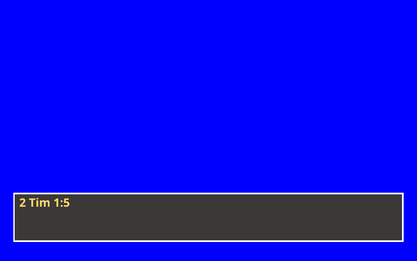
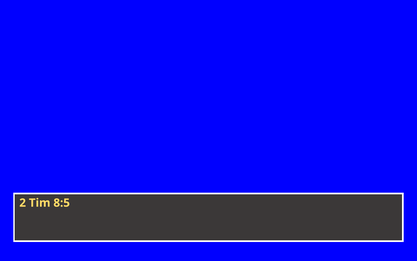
1:5: 1:5 -> 8:5 (62, 203)
